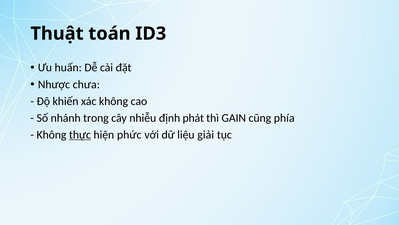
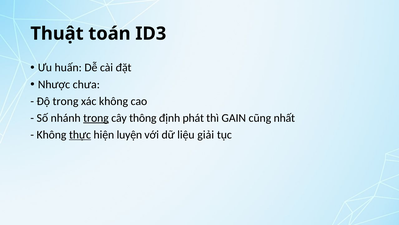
Độ khiến: khiến -> trong (66, 101)
trong underline: none -> present (96, 118)
nhiễu: nhiễu -> thông (143, 118)
phía: phía -> nhất (284, 118)
phức: phức -> luyện (129, 134)
